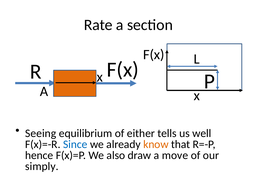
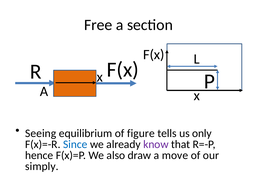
Rate: Rate -> Free (98, 25)
either: either -> figure (141, 133)
well: well -> only (202, 133)
know colour: orange -> purple (156, 144)
